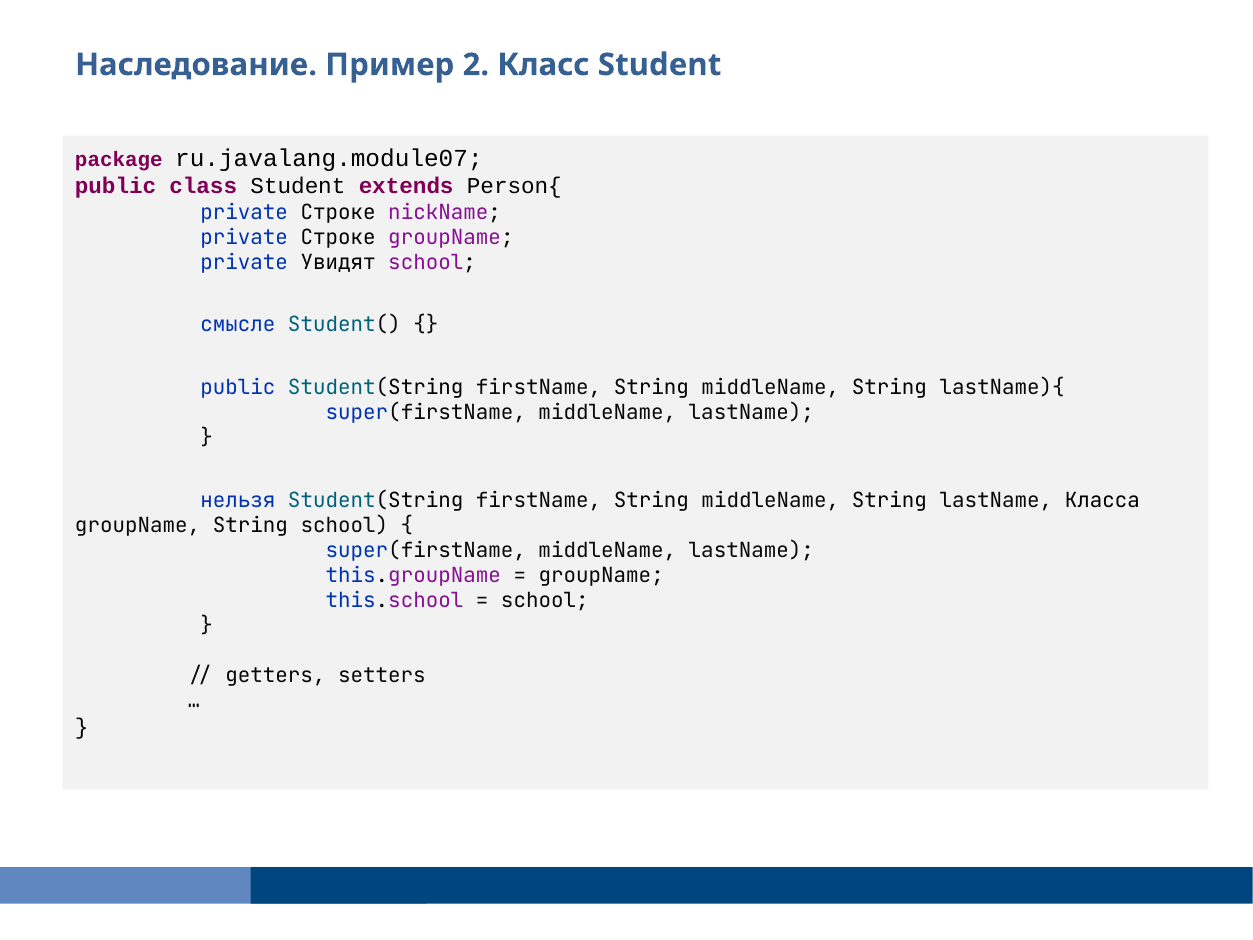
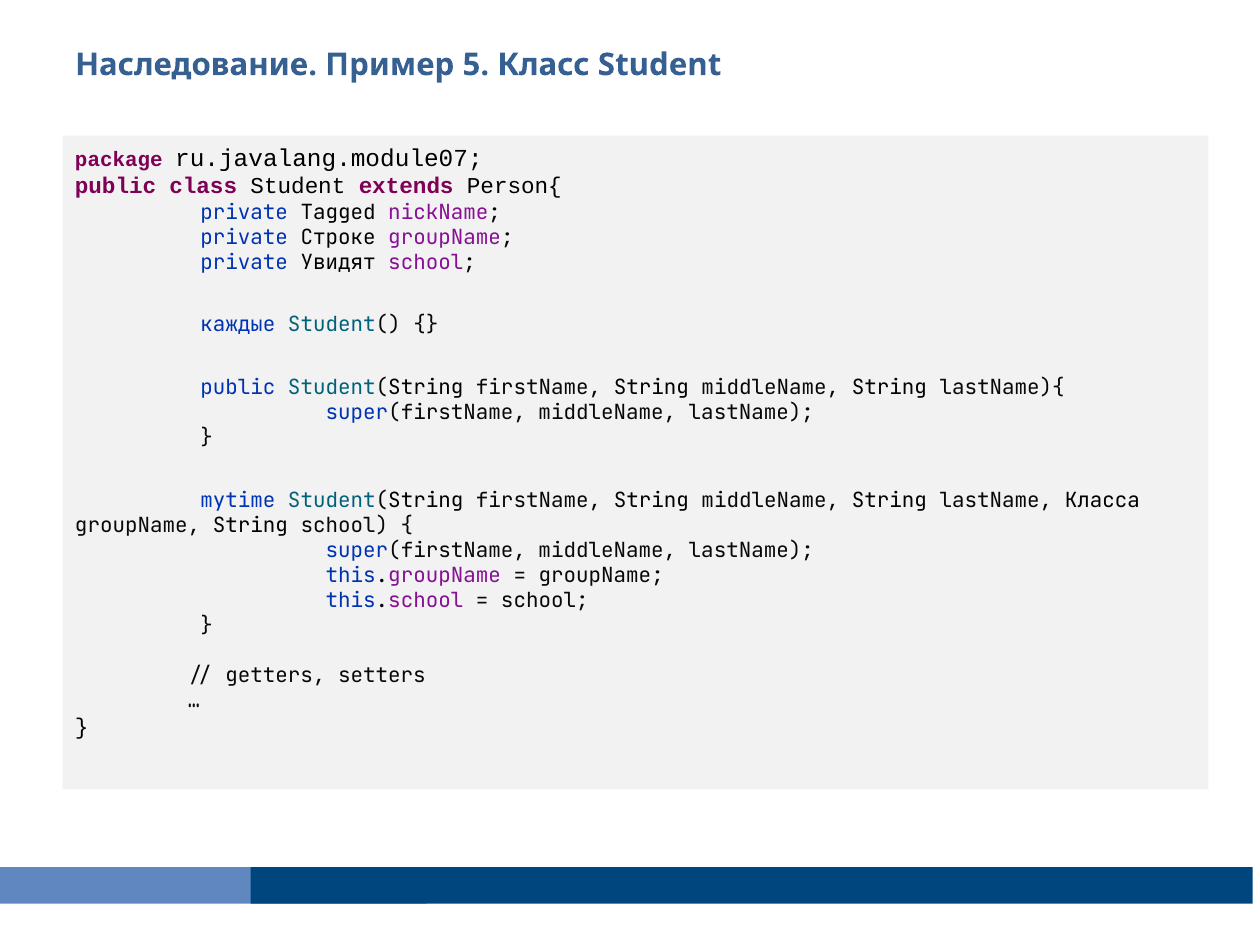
2: 2 -> 5 (476, 65)
Строке: Строке -> Tagged (338, 212)
смысле: смысле -> каждые (238, 325)
нельзя: нельзя -> mytime (238, 500)
